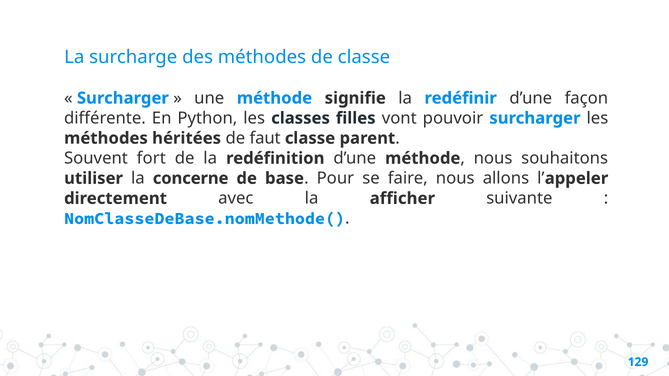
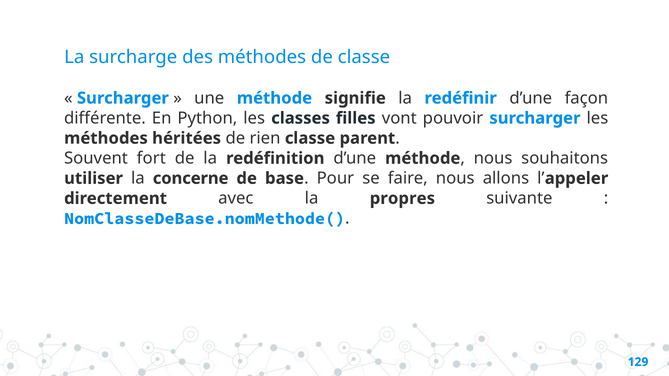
faut: faut -> rien (265, 138)
afficher: afficher -> propres (402, 199)
